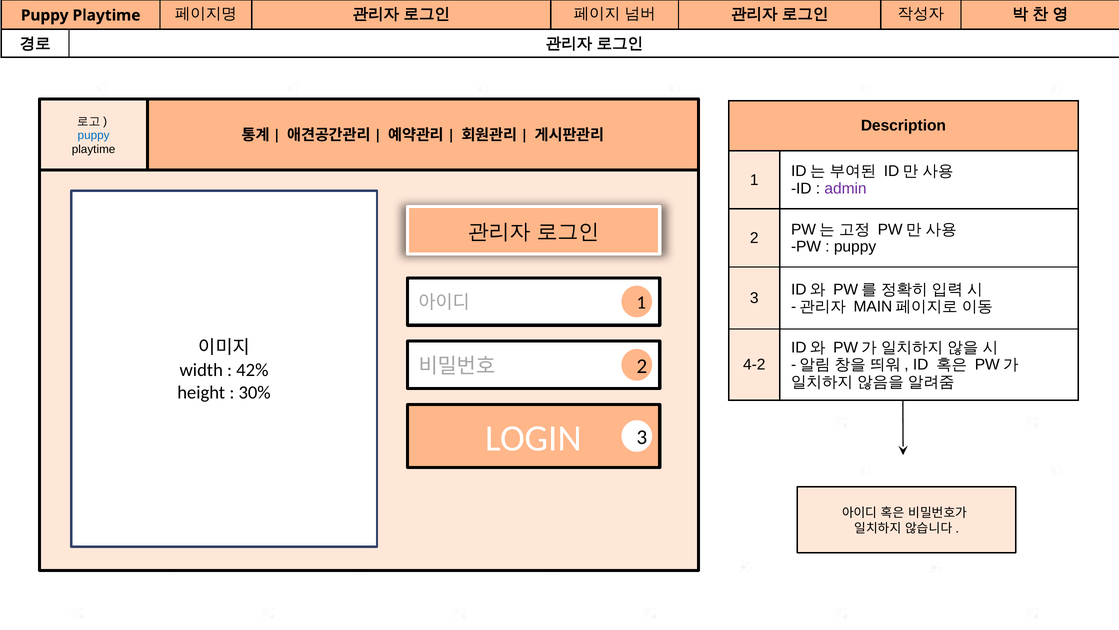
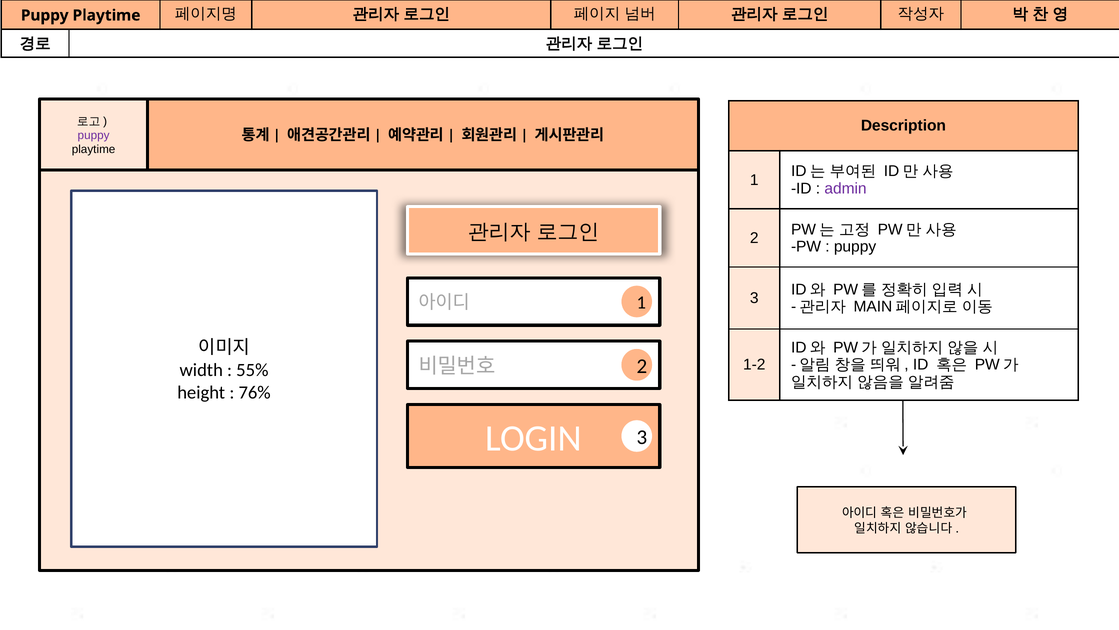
puppy colour: blue -> purple (94, 135)
4-2: 4-2 -> 1-2 (754, 365)
42%: 42% -> 55% (252, 370)
30%: 30% -> 76% (255, 392)
